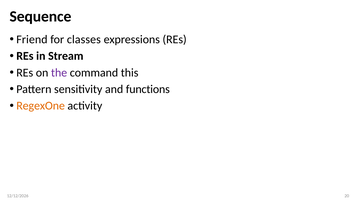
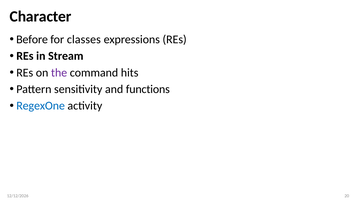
Sequence: Sequence -> Character (41, 16)
Friend: Friend -> Before (32, 39)
this: this -> hits (130, 72)
RegexOne colour: orange -> blue (41, 105)
